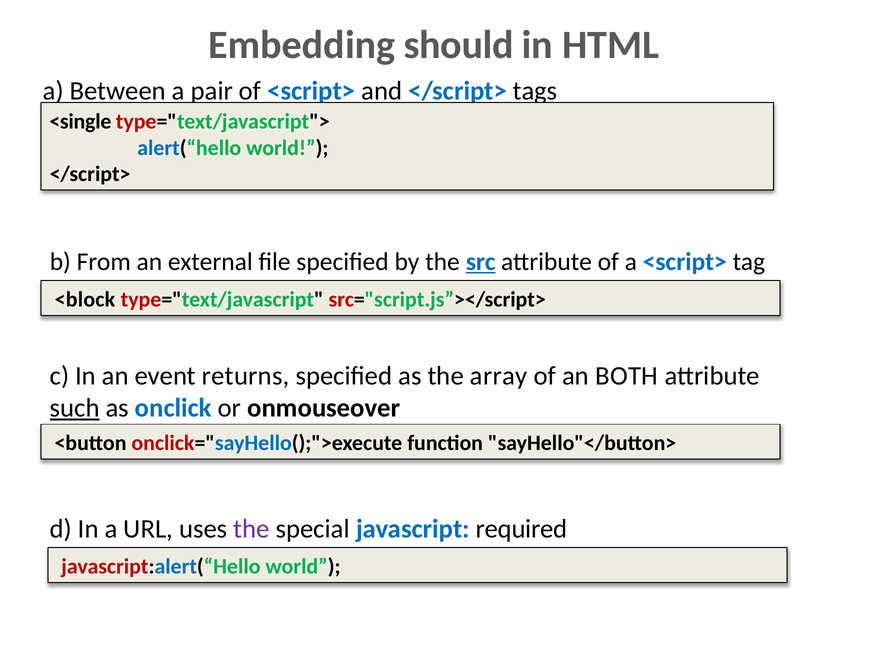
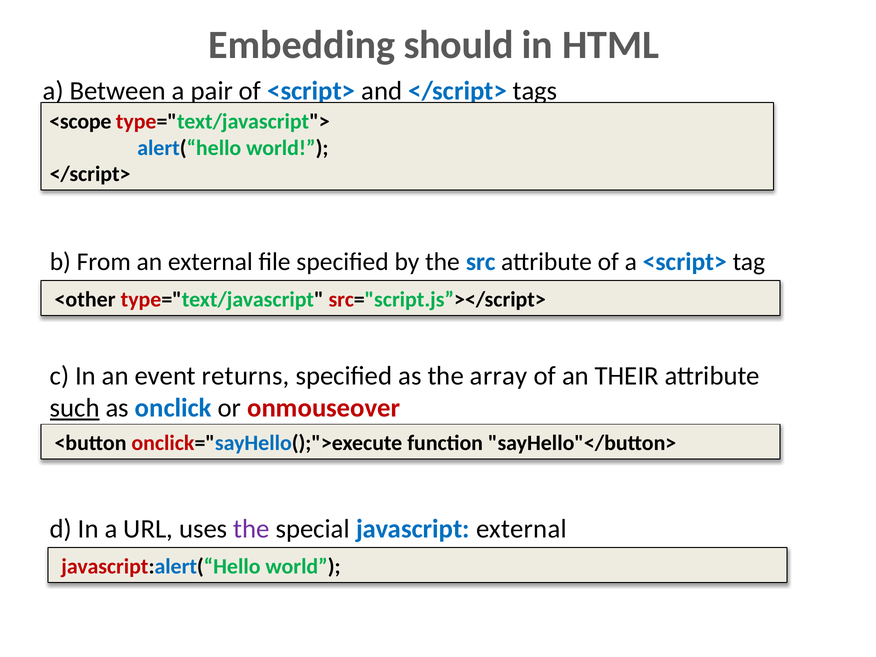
<single: <single -> <scope (80, 122)
src underline: present -> none (481, 262)
<block: <block -> <other (85, 300)
BOTH: BOTH -> THEIR (627, 376)
onmouseover colour: black -> red (324, 408)
javascript required: required -> external (521, 529)
